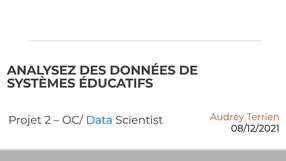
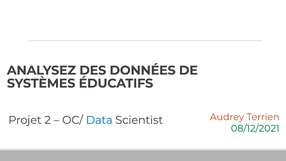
08/12/2021 colour: black -> green (255, 128)
